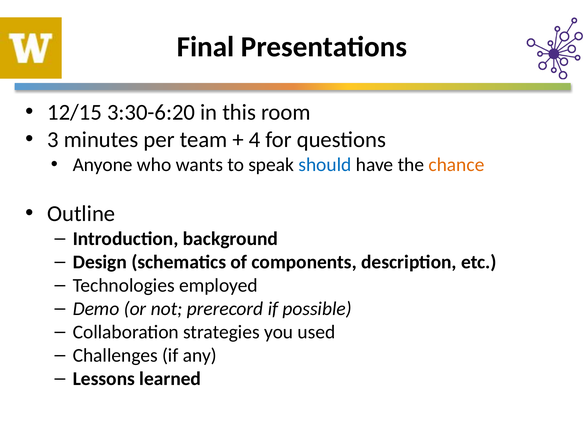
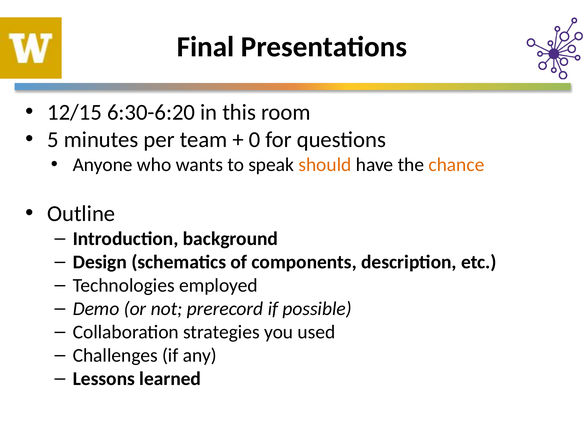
3:30-6:20: 3:30-6:20 -> 6:30-6:20 (151, 112)
3: 3 -> 5 (53, 140)
4: 4 -> 0 (255, 140)
should colour: blue -> orange (325, 165)
